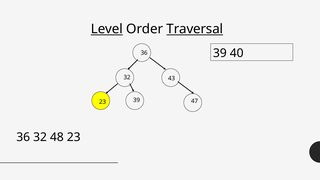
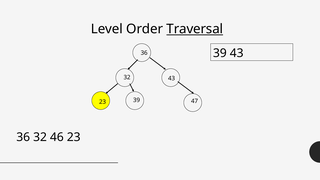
Level underline: present -> none (107, 29)
39 40: 40 -> 43 (237, 53)
48: 48 -> 46 (57, 137)
